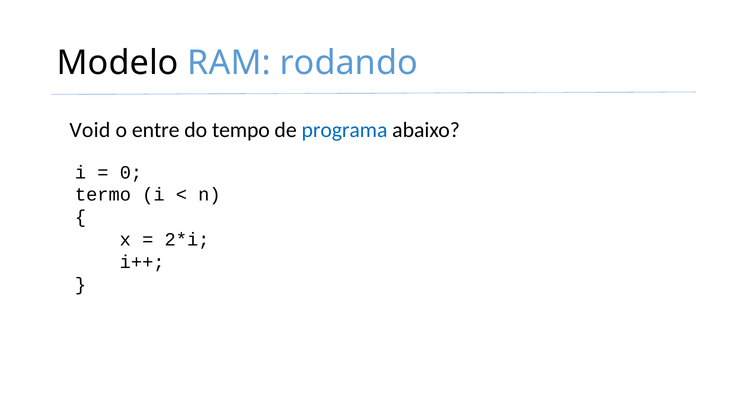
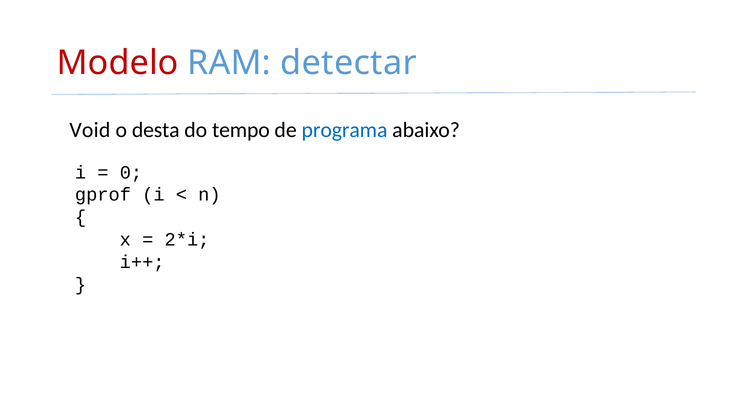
Modelo colour: black -> red (118, 63)
rodando: rodando -> detectar (349, 63)
entre: entre -> desta (156, 130)
termo: termo -> gprof (103, 195)
